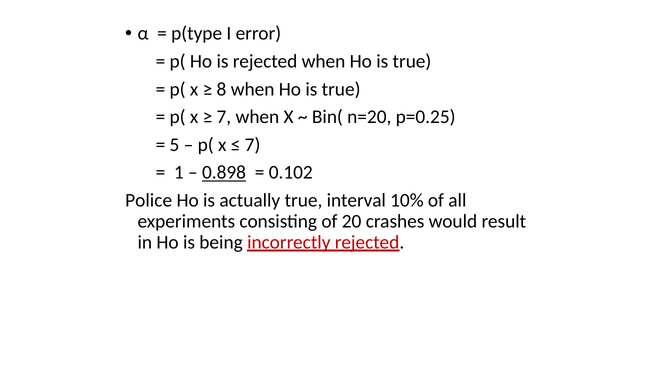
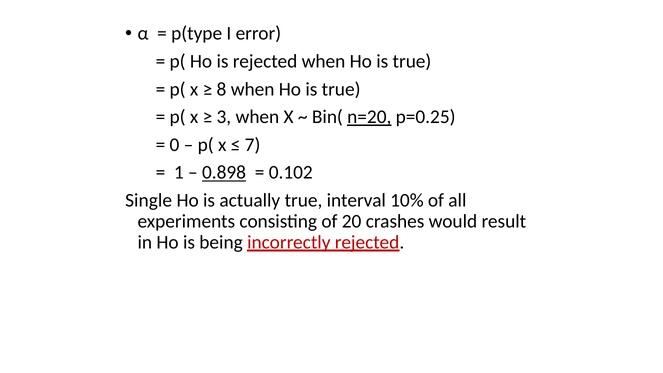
7: 7 -> 3 (224, 117)
n=20 underline: none -> present (369, 117)
5: 5 -> 0 (174, 145)
Police: Police -> Single (149, 200)
